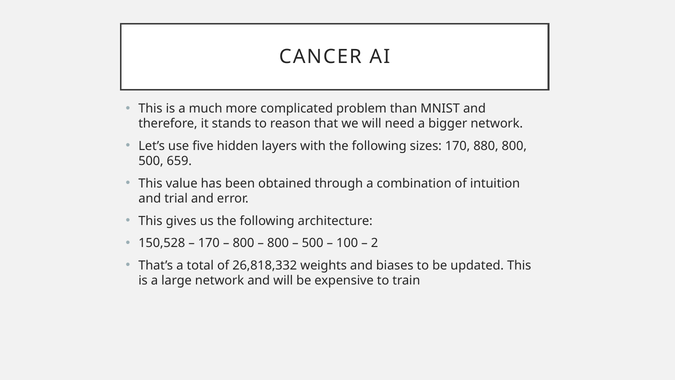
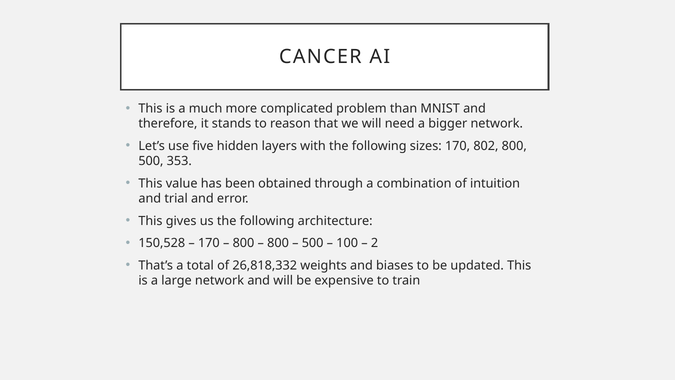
880: 880 -> 802 (486, 146)
659: 659 -> 353 (179, 161)
